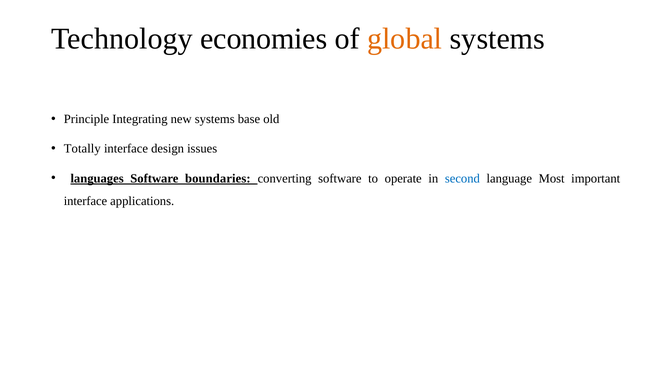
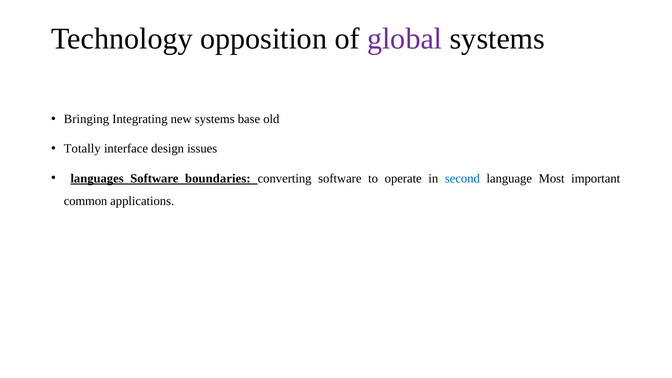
economies: economies -> opposition (264, 39)
global colour: orange -> purple (405, 39)
Principle: Principle -> Bringing (86, 119)
interface: interface -> common (86, 201)
